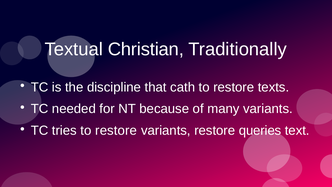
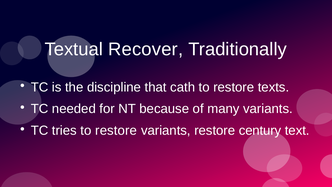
Christian: Christian -> Recover (146, 49)
queries: queries -> century (260, 130)
